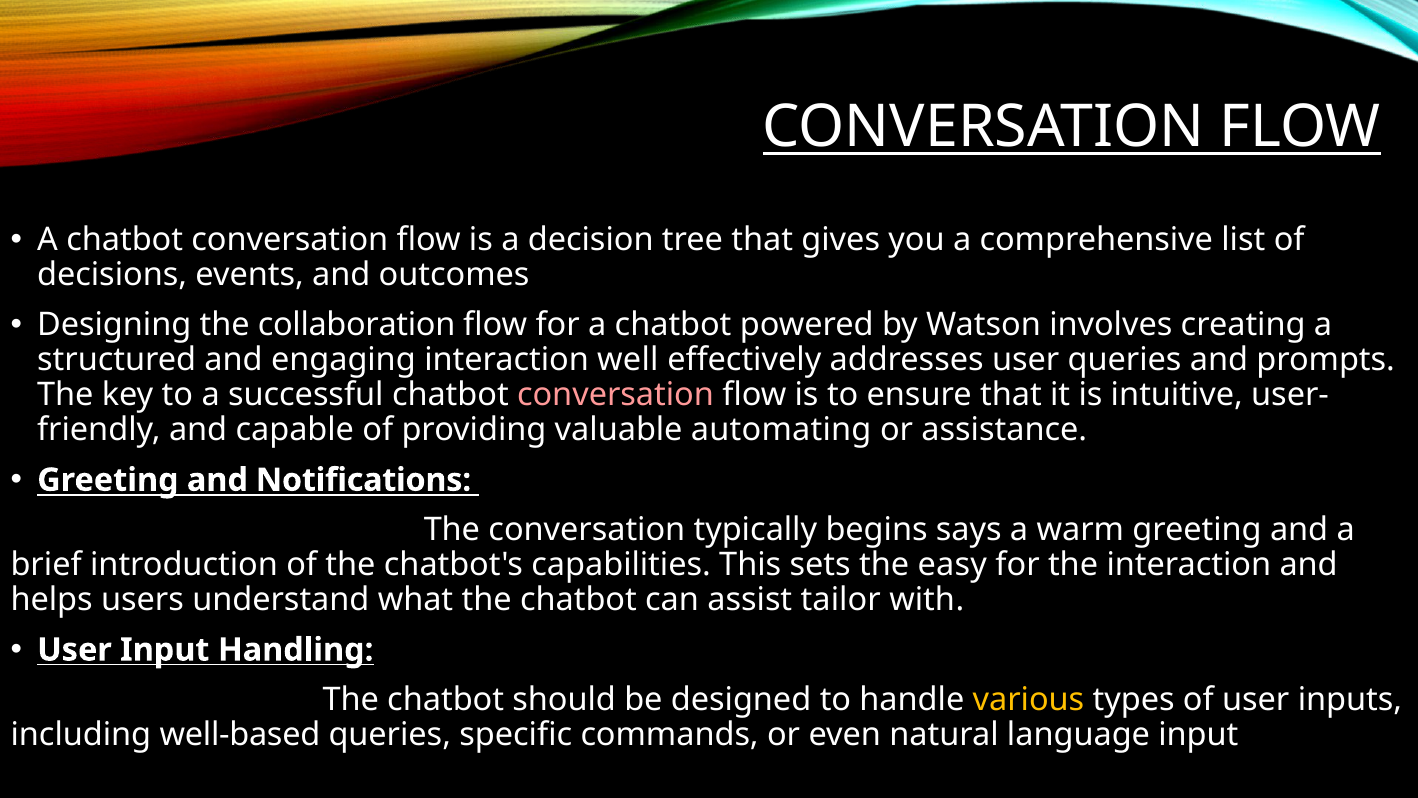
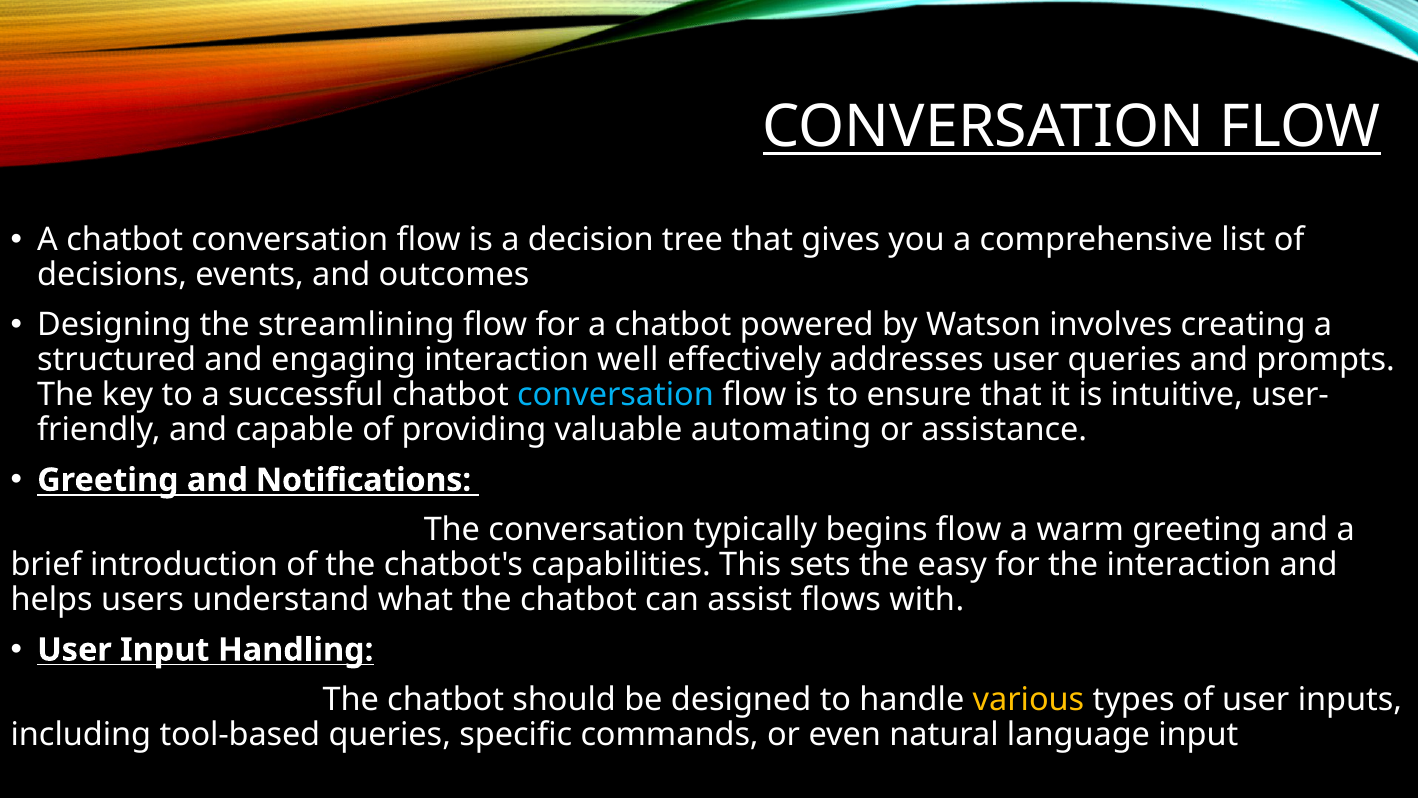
collaboration: collaboration -> streamlining (356, 325)
conversation colour: pink -> light blue (615, 395)
begins says: says -> flow (969, 530)
tailor: tailor -> flows (841, 600)
well-based: well-based -> tool-based (240, 734)
